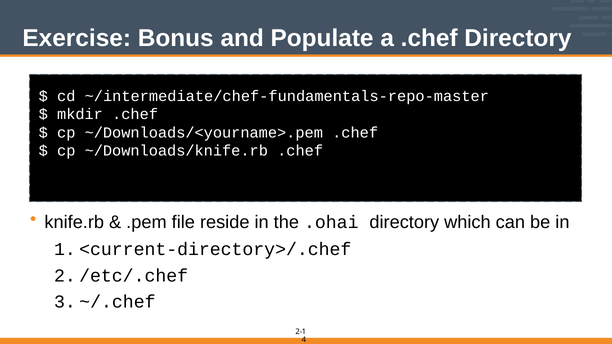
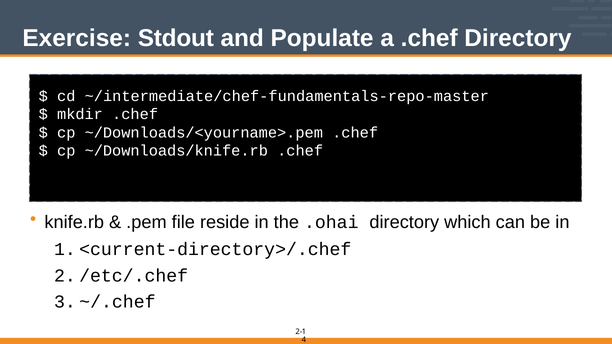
Bonus: Bonus -> Stdout (176, 38)
